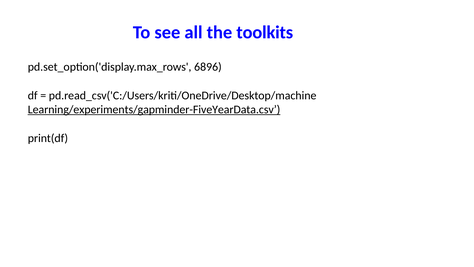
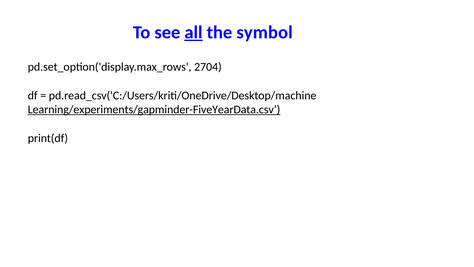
all underline: none -> present (193, 32)
toolkits: toolkits -> symbol (265, 32)
6896: 6896 -> 2704 (208, 67)
